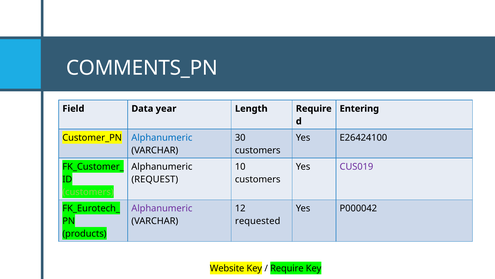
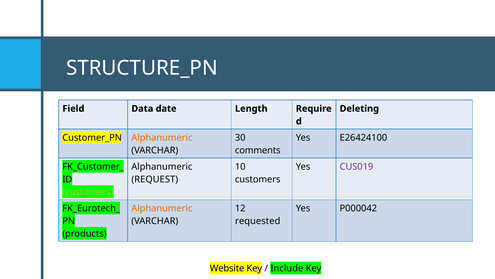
COMMENTS_PN: COMMENTS_PN -> STRUCTURE_PN (142, 68)
year: year -> date (166, 108)
Entering: Entering -> Deleting (359, 108)
Alphanumeric colour: blue -> orange (162, 137)
customers: customers -> comments (258, 150)
Alphanumeric colour: purple -> orange (162, 208)
Require: Require -> Include (287, 268)
